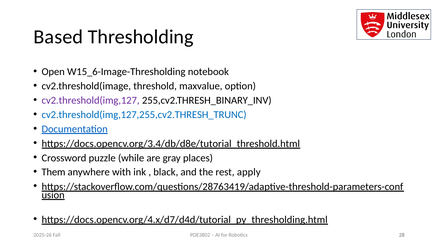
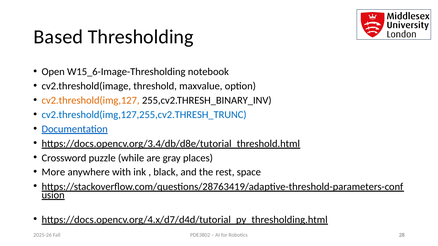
cv2.threshold(img,127 colour: purple -> orange (91, 101)
Them: Them -> More (53, 172)
apply: apply -> space (249, 172)
